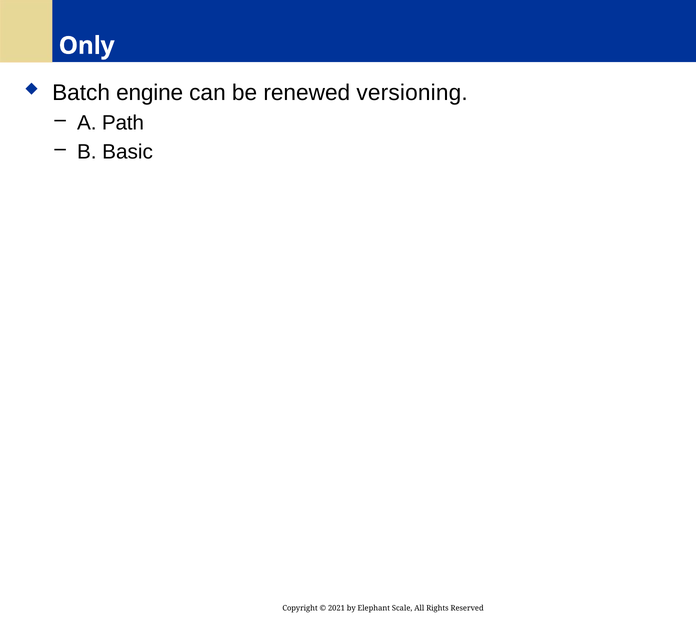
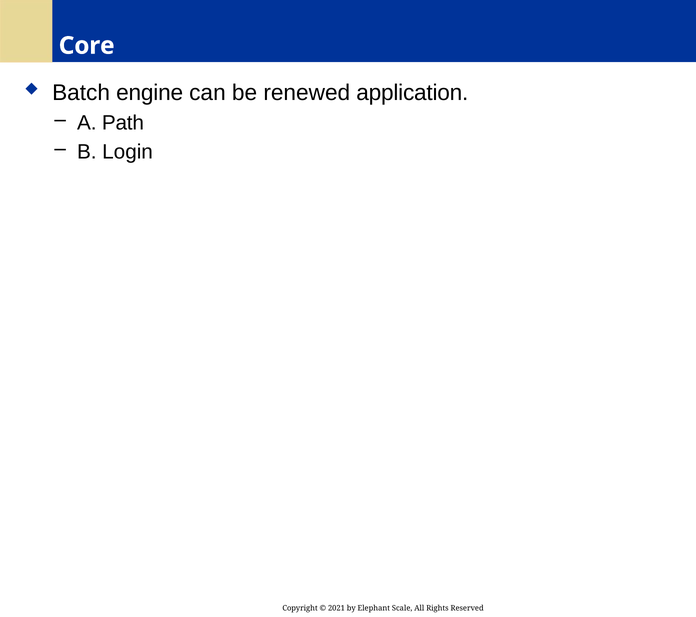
Only: Only -> Core (87, 46)
versioning: versioning -> application (412, 92)
Basic: Basic -> Login (128, 152)
